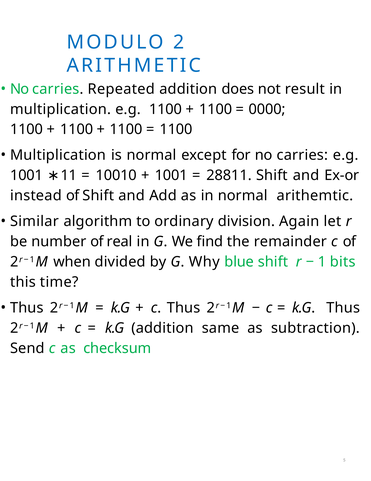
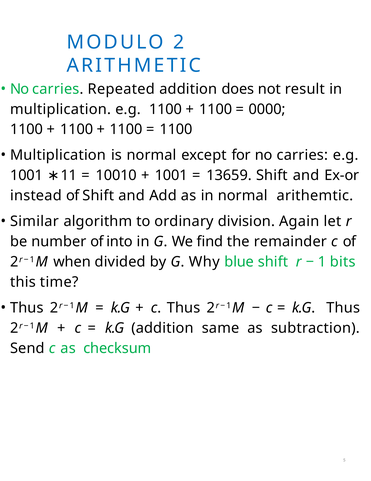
28811: 28811 -> 13659 (229, 175)
real: real -> into (120, 241)
